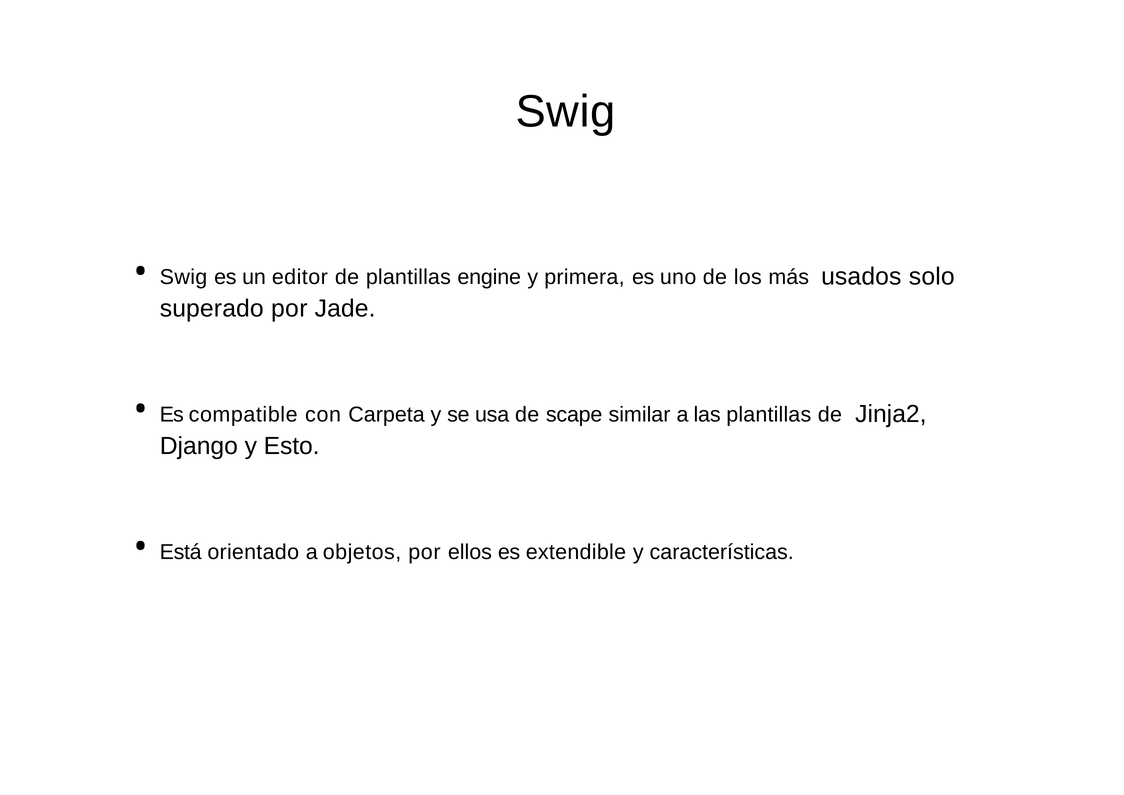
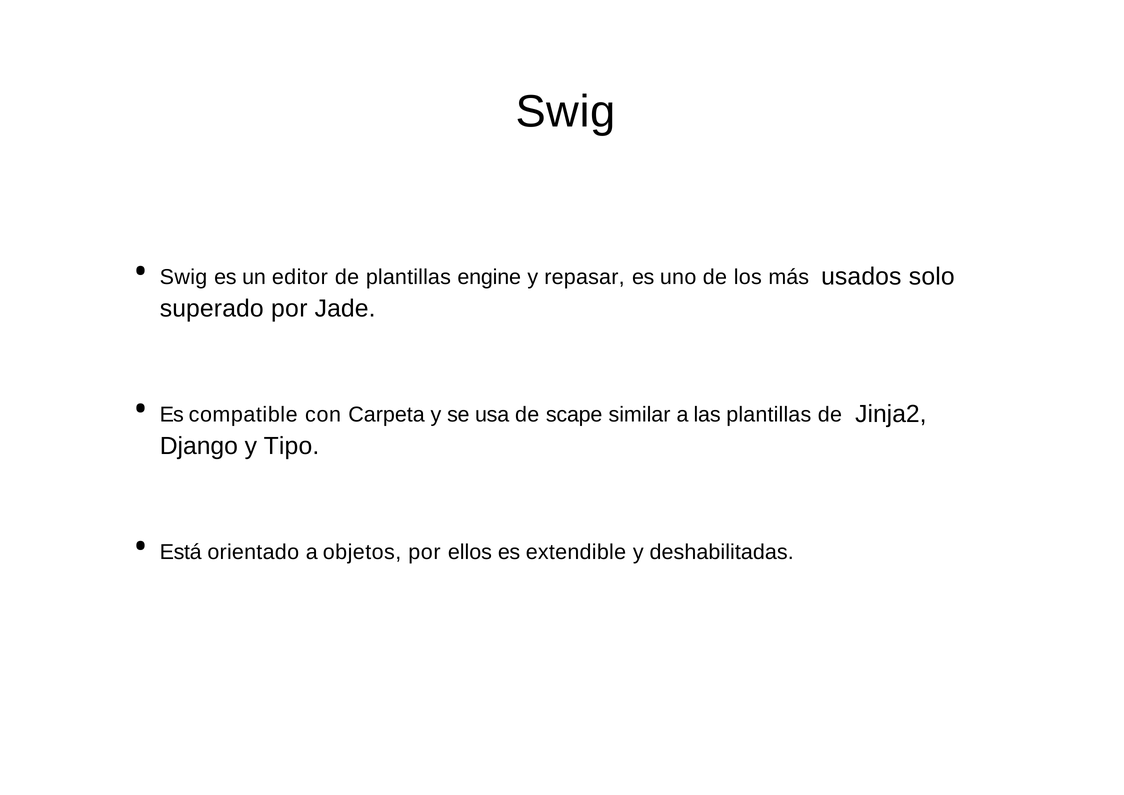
primera: primera -> repasar (584, 277)
Esto: Esto -> Tipo (292, 446)
características: características -> deshabilitadas (722, 552)
